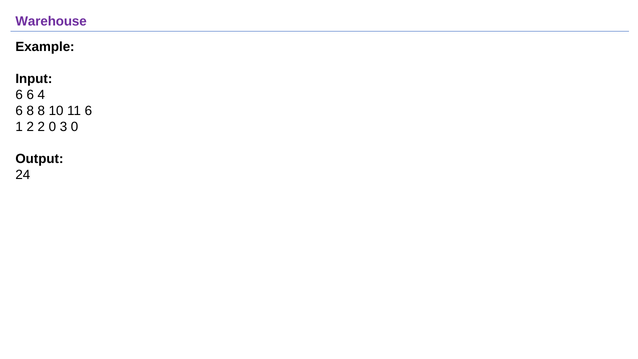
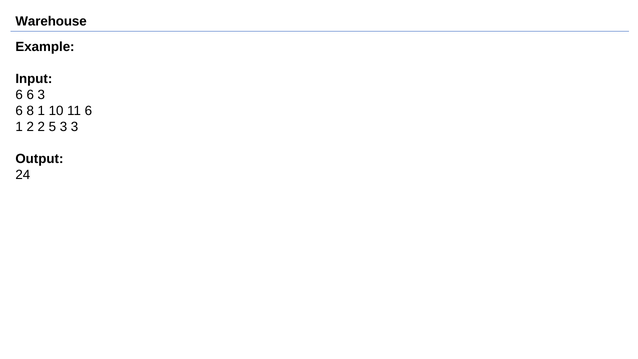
Warehouse colour: purple -> black (51, 21)
6 4: 4 -> 3 (41, 95)
8 8: 8 -> 1 (41, 111)
2 0: 0 -> 5 (52, 127)
3 0: 0 -> 3 (75, 127)
